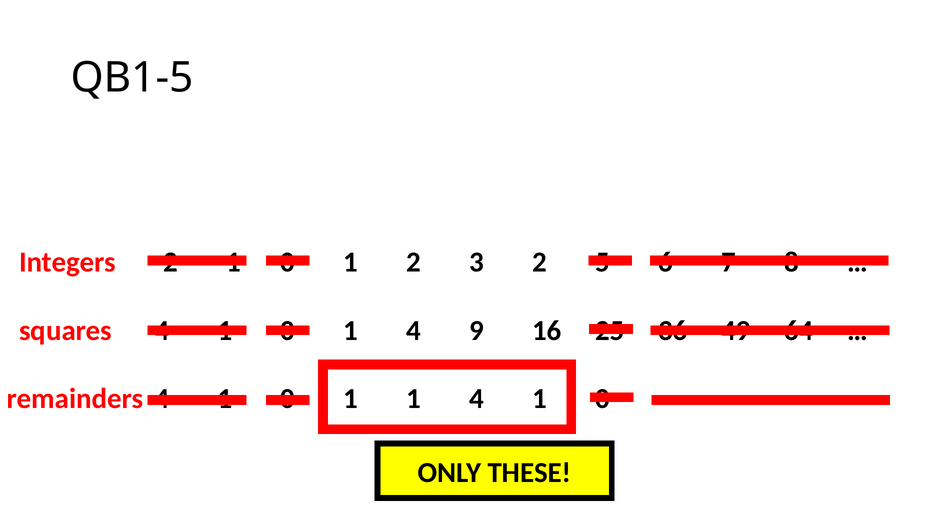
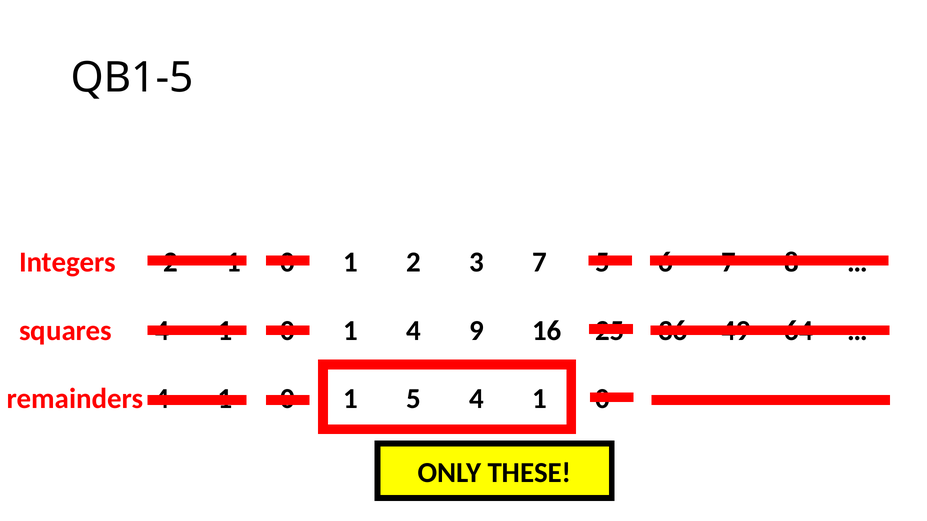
3 2: 2 -> 7 (540, 262)
1 1: 1 -> 5 (414, 399)
